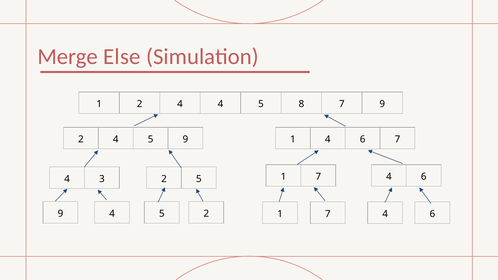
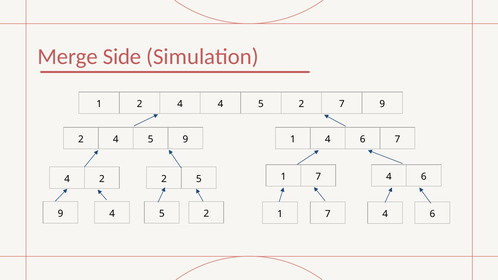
Else: Else -> Side (122, 57)
5 8: 8 -> 2 (301, 104)
3: 3 -> 2 (102, 179)
